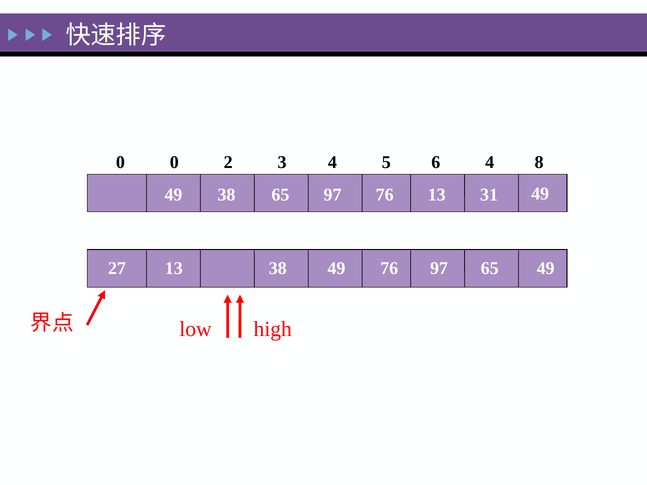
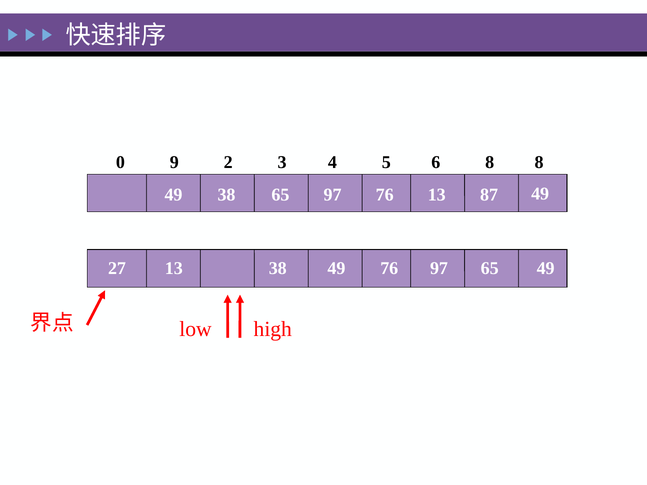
0 0: 0 -> 9 (174, 162)
6 4: 4 -> 8 (490, 162)
31: 31 -> 87 (489, 195)
